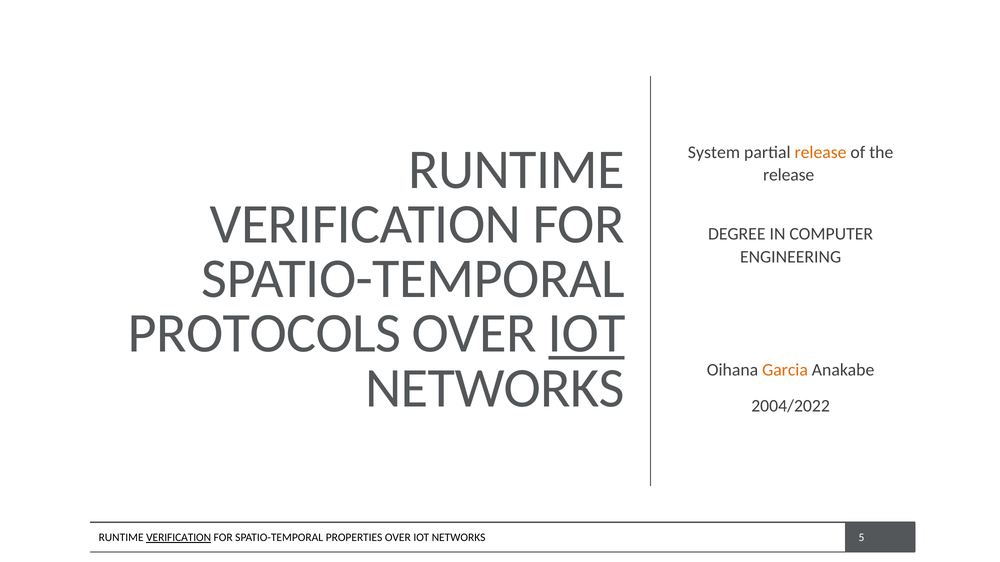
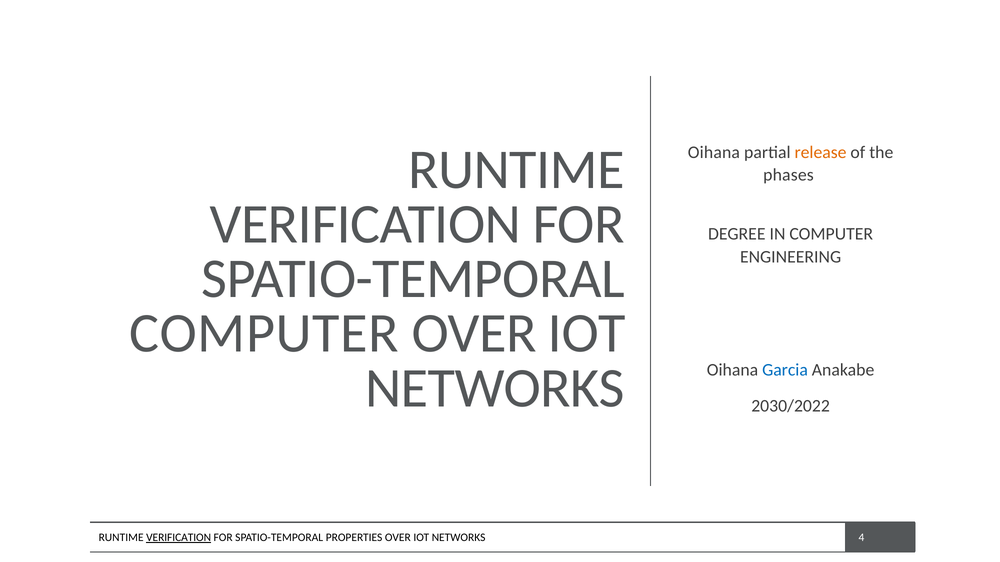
System: System -> Oihana (714, 152)
release: release -> phases (788, 175)
PROTOCOLS: PROTOCOLS -> COMPUTER (264, 334)
IOT underline: present -> none (587, 334)
Garcia colour: orange -> blue (785, 370)
2004/2022: 2004/2022 -> 2030/2022 (791, 406)
5: 5 -> 4 (861, 538)
